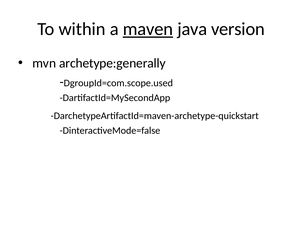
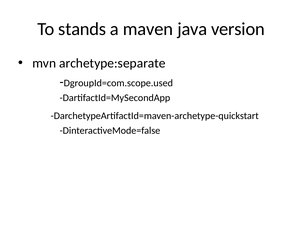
within: within -> stands (82, 29)
maven underline: present -> none (148, 29)
archetype:generally: archetype:generally -> archetype:separate (112, 63)
